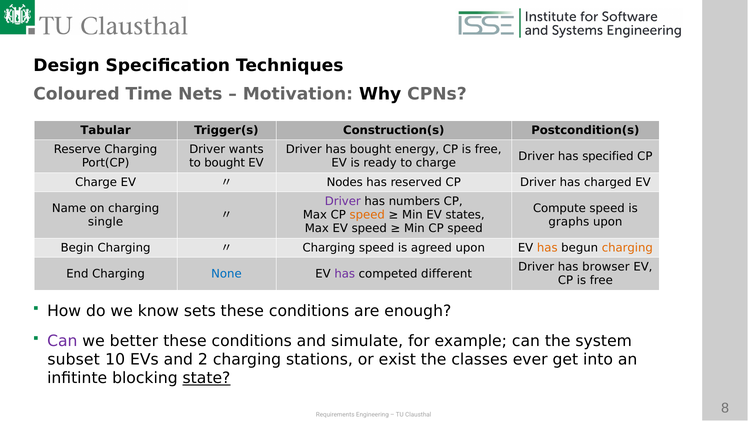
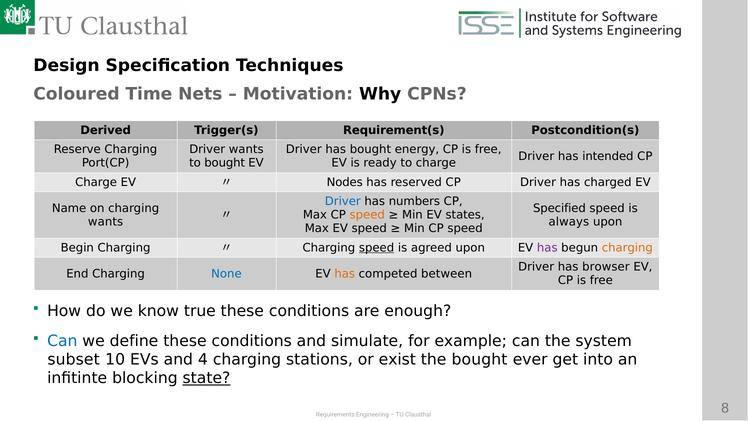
Tabular: Tabular -> Derived (106, 130)
Construction(s: Construction(s -> Requirement(s (394, 130)
specified: specified -> intended (608, 156)
Driver colour: purple -> blue (343, 201)
Compute: Compute -> Specified (559, 208)
single: single -> wants (106, 222)
graphs: graphs -> always (569, 222)
speed underline: none -> present (377, 248)
has colour: orange -> purple (547, 248)
has colour: purple -> orange (345, 274)
different: different -> between (447, 274)
sets: sets -> true (200, 311)
Can colour: purple -> blue (62, 341)
better: better -> define (134, 341)
2: 2 -> 4 (203, 359)
the classes: classes -> bought (480, 359)
